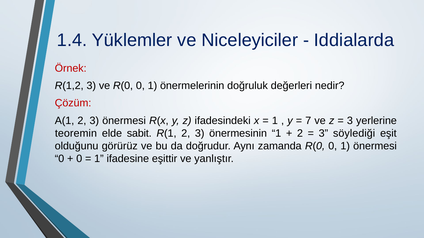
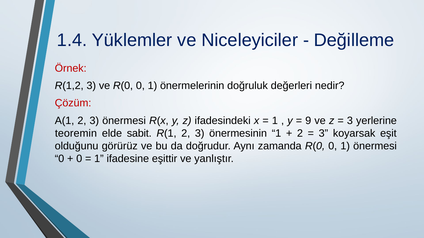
Iddialarda: Iddialarda -> Değilleme (354, 40)
7: 7 -> 9 (308, 121)
söylediği: söylediği -> koyarsak (354, 134)
